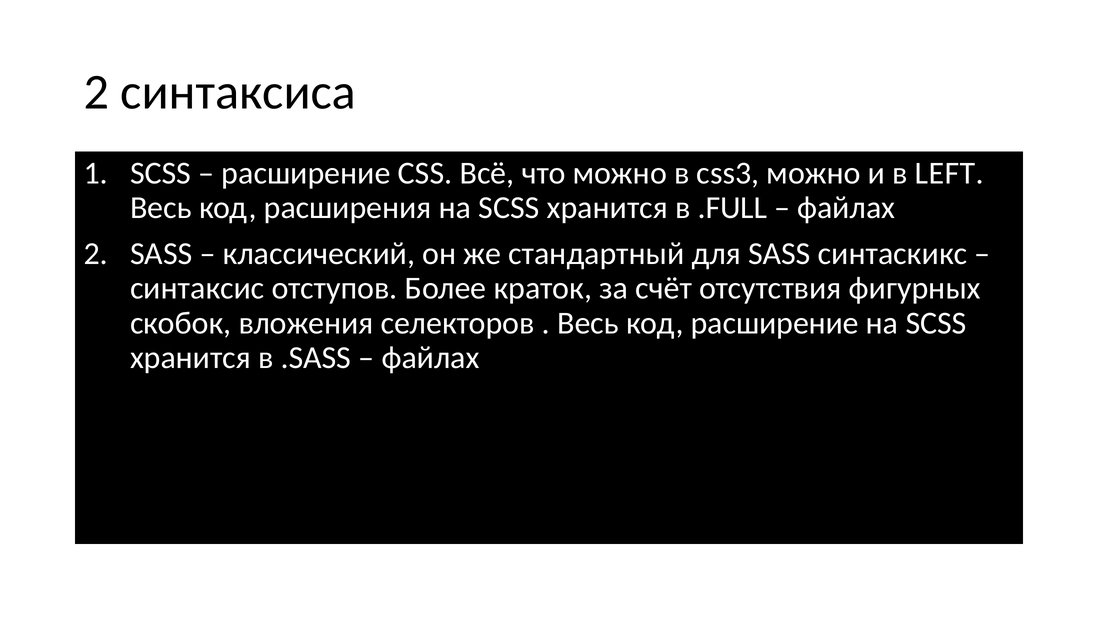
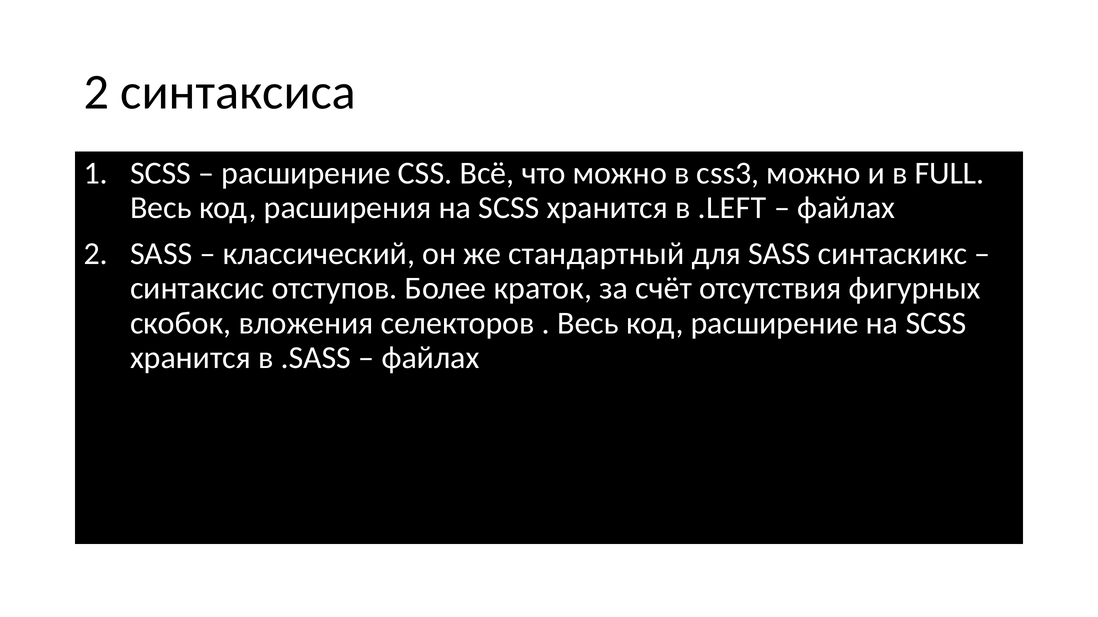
LEFT: LEFT -> FULL (950, 173)
.FULL: .FULL -> .LEFT (732, 208)
